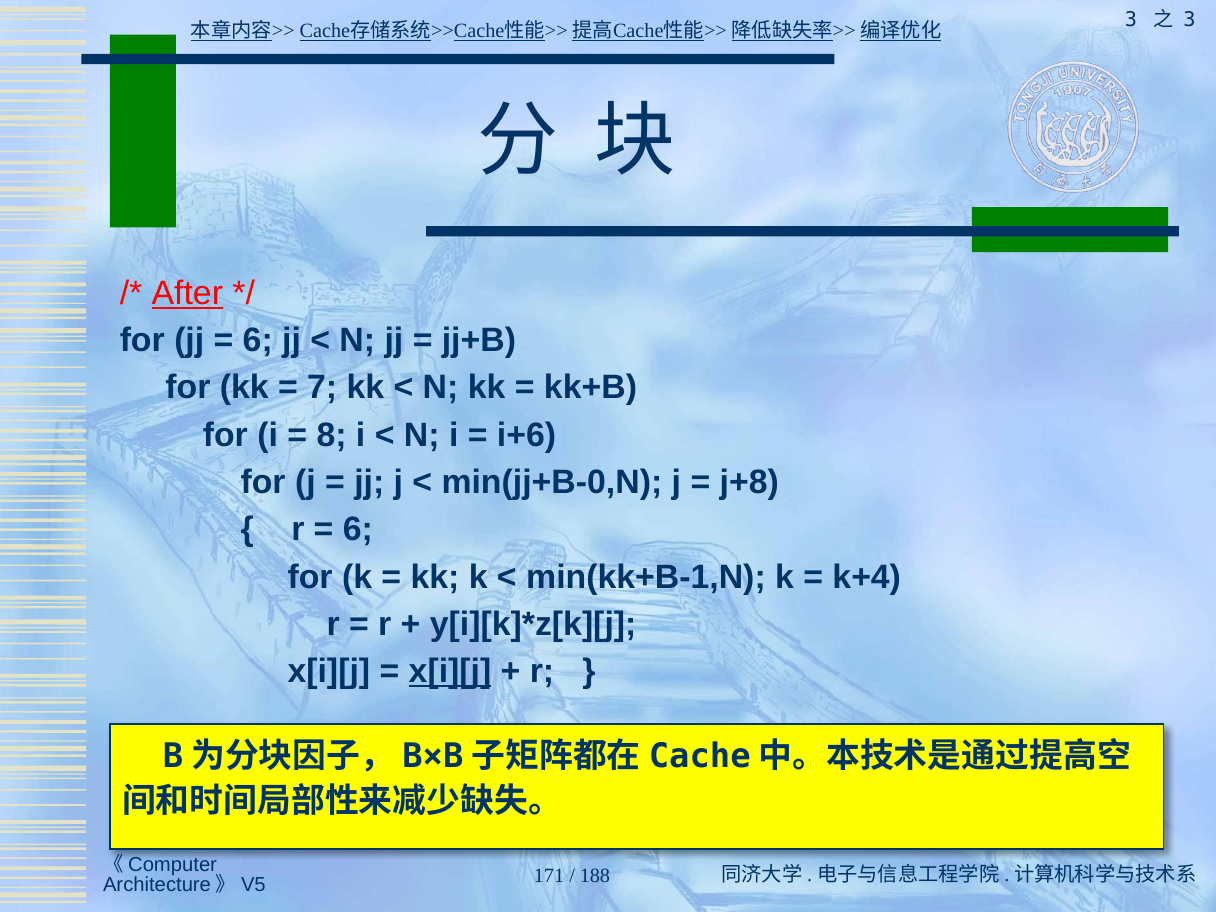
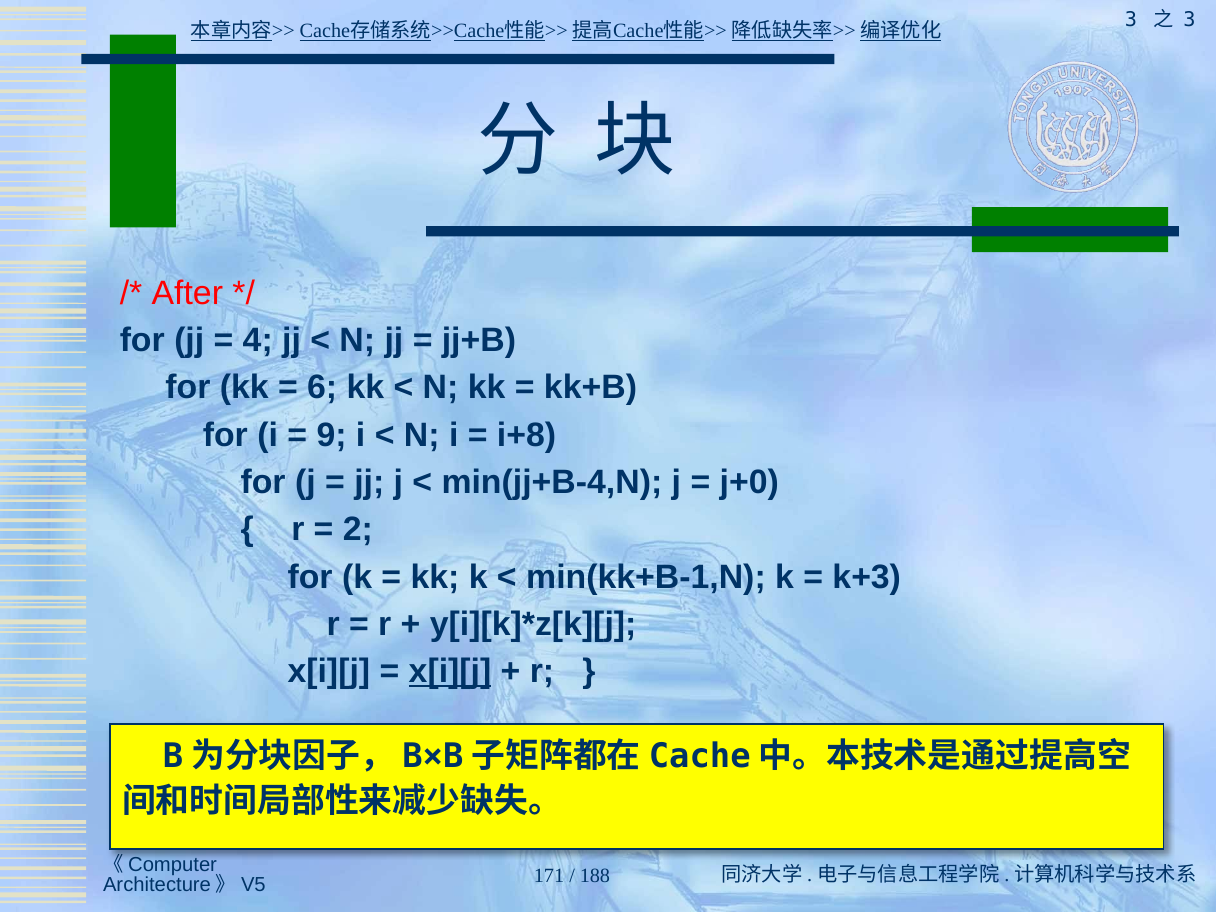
After underline: present -> none (187, 293)
6: 6 -> 4 (258, 341)
7: 7 -> 6 (322, 388)
8: 8 -> 9 (332, 435)
i+6: i+6 -> i+8 (527, 435)
min(jj+B-0,N: min(jj+B-0,N -> min(jj+B-4,N (552, 482)
j+8: j+8 -> j+0 (749, 482)
6: 6 -> 2 (358, 530)
k+4: k+4 -> k+3 (867, 577)
